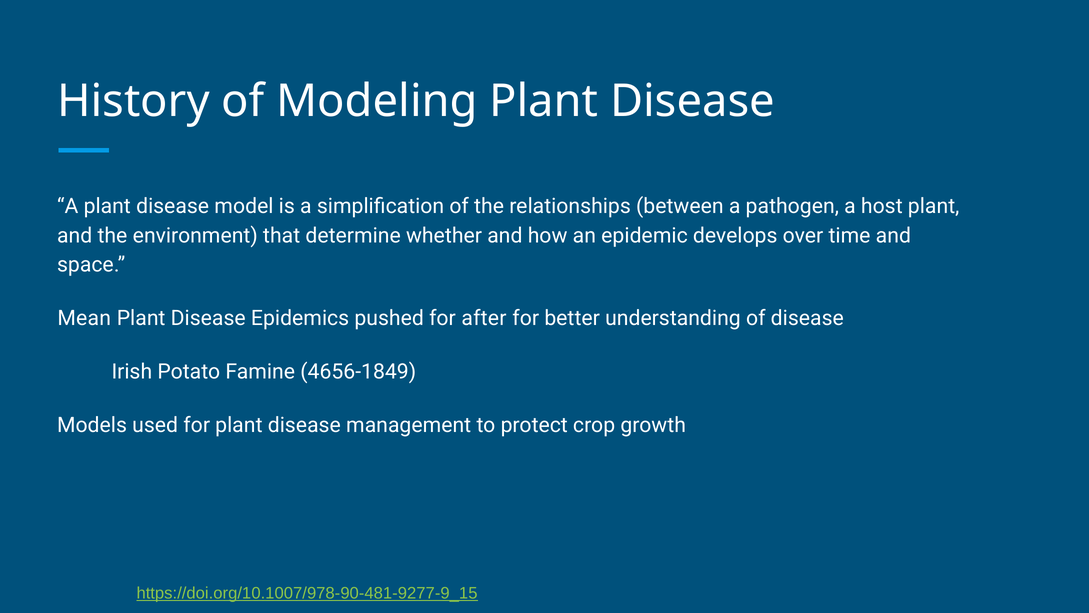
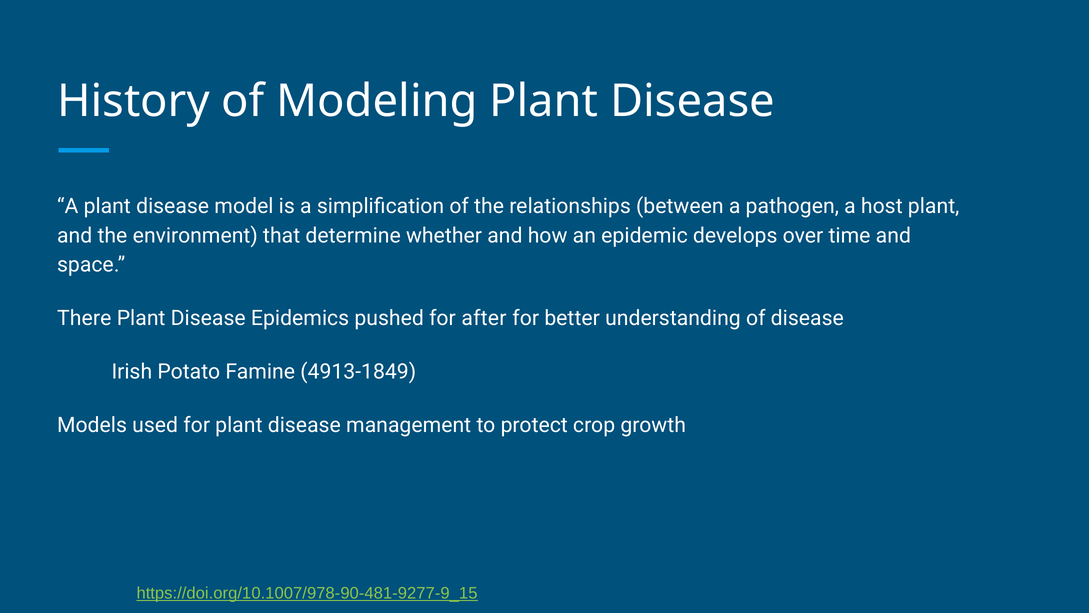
Mean: Mean -> There (84, 318)
4656-1849: 4656-1849 -> 4913-1849 (358, 371)
